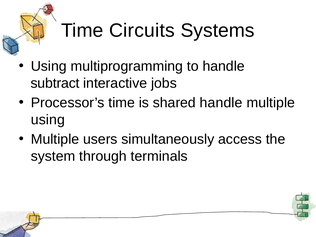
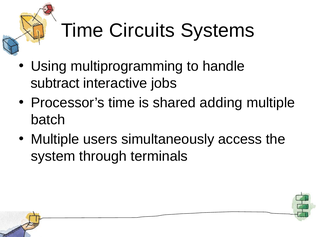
shared handle: handle -> adding (221, 103)
using: using -> batch (48, 120)
